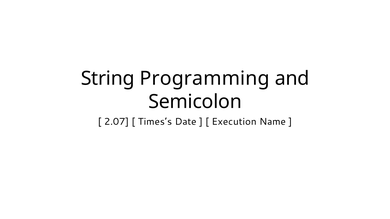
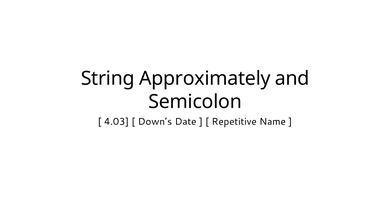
Programming: Programming -> Approximately (205, 79)
2.07: 2.07 -> 4.03 (116, 122)
Times’s: Times’s -> Down’s (155, 122)
Execution: Execution -> Repetitive (234, 122)
